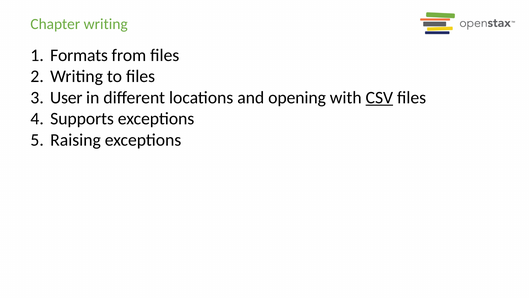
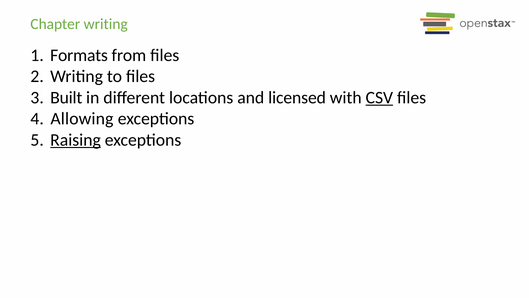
User: User -> Built (66, 97)
opening: opening -> licensed (297, 97)
Supports: Supports -> Allowing (82, 119)
Raising underline: none -> present (76, 140)
